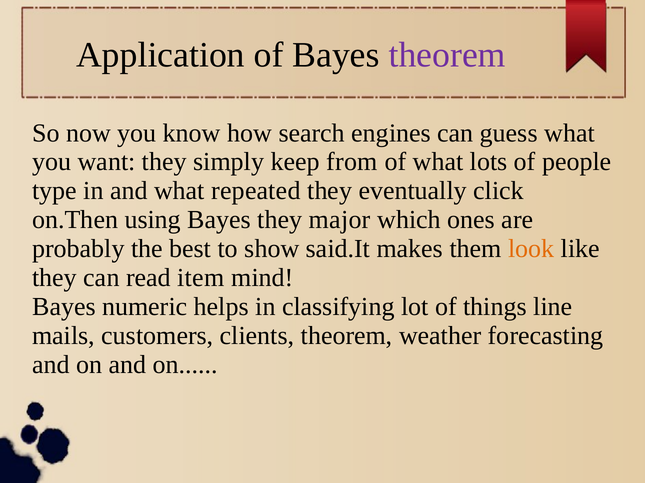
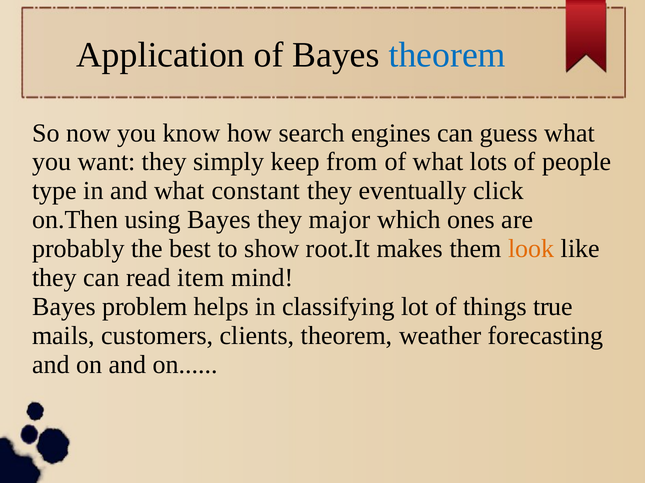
theorem colour: purple -> blue (447, 55)
repeated: repeated -> constant (256, 191)
said.It: said.It -> root.It (338, 249)
numeric: numeric -> problem (145, 307)
line: line -> true (553, 307)
